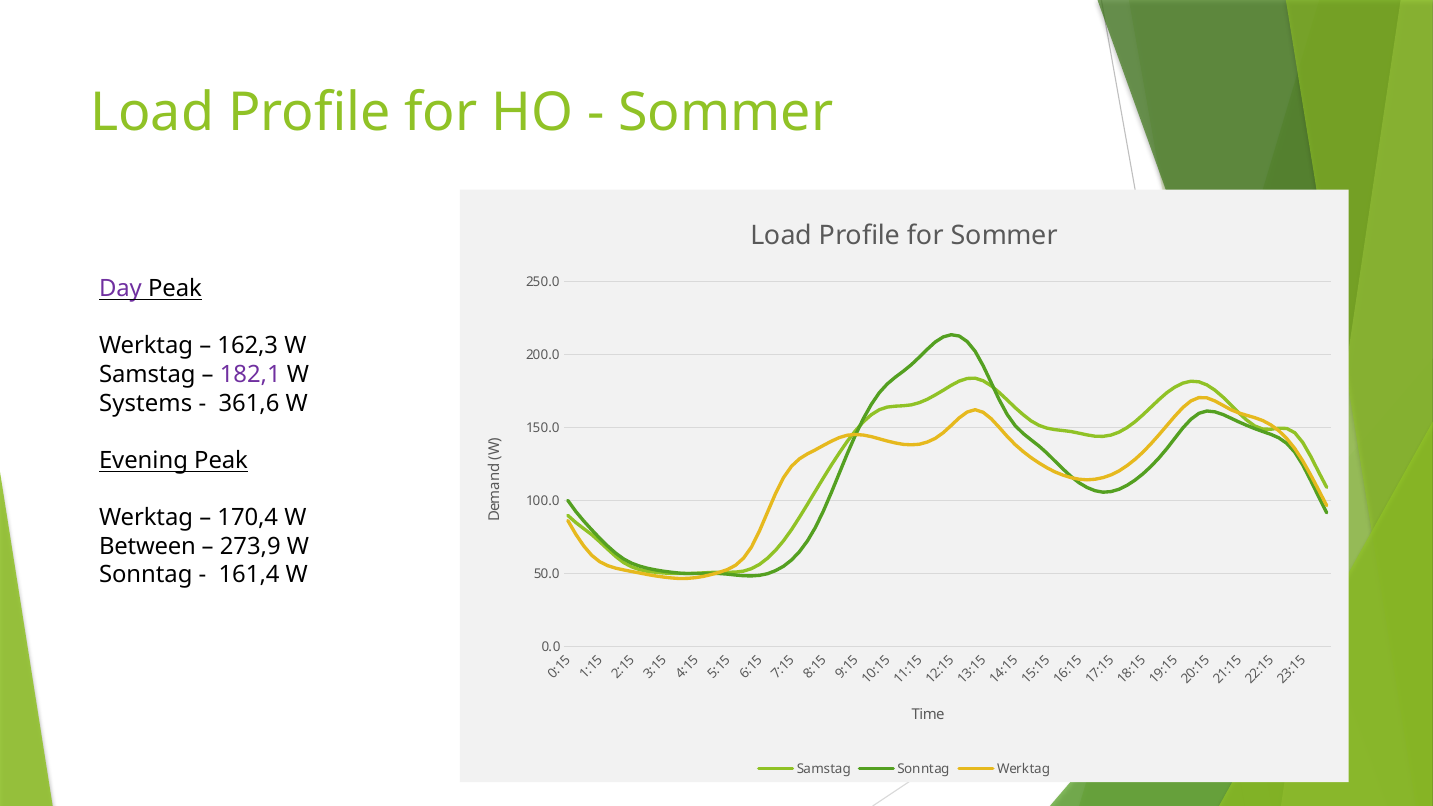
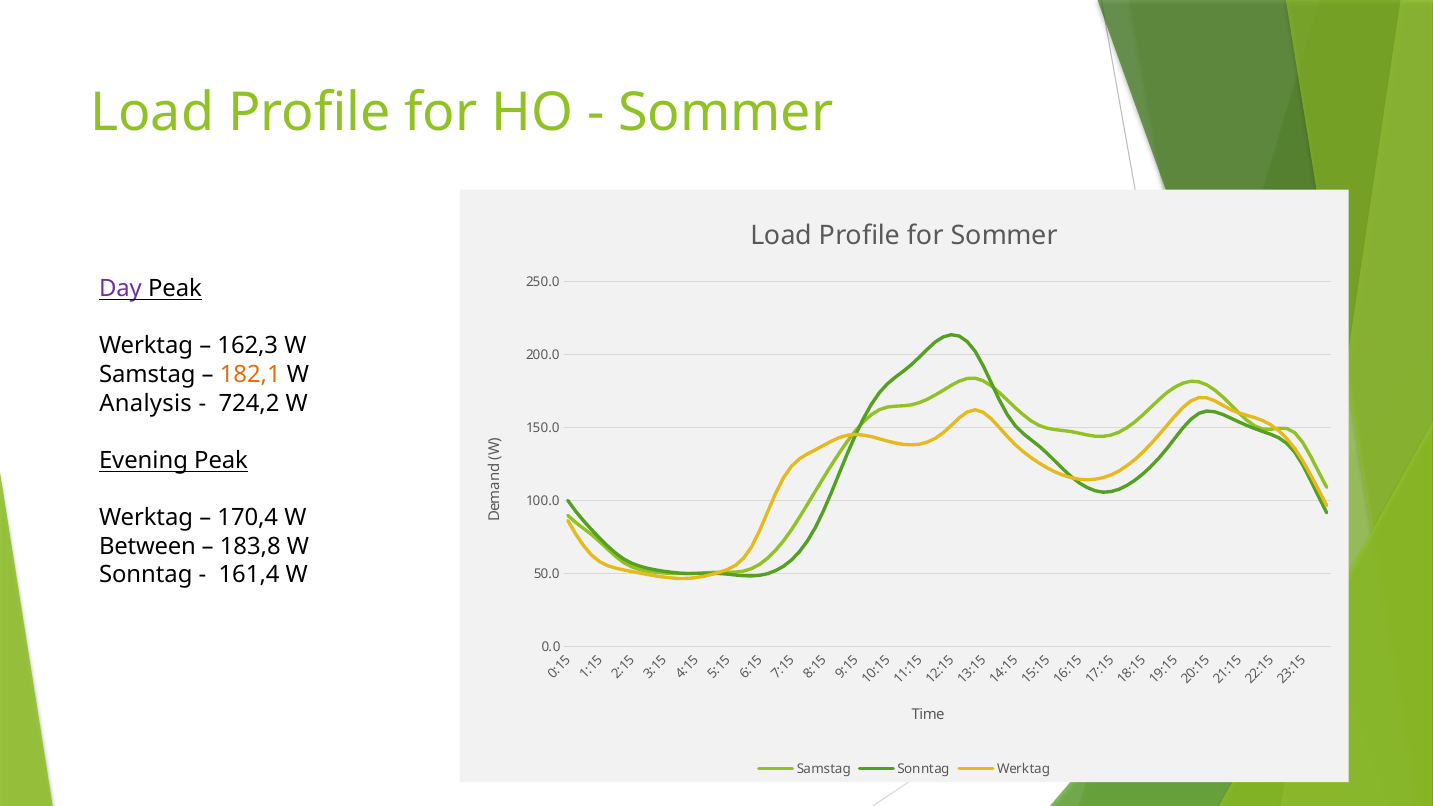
182,1 colour: purple -> orange (250, 375)
Systems: Systems -> Analysis (146, 403)
361,6: 361,6 -> 724,2 (249, 403)
273,9: 273,9 -> 183,8 (250, 546)
